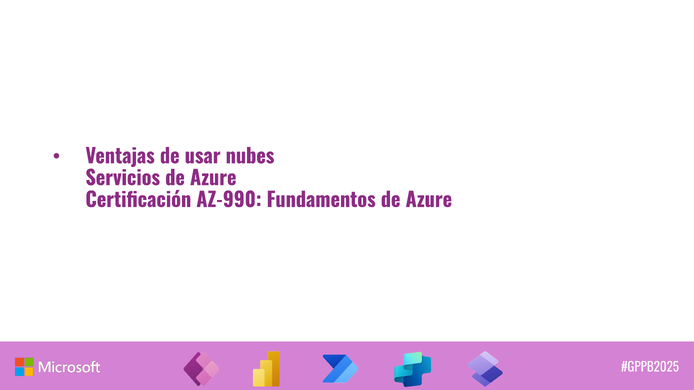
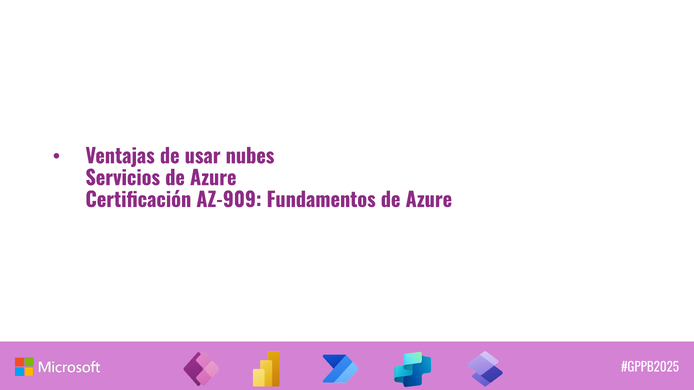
AZ-990: AZ-990 -> AZ-909 (229, 201)
